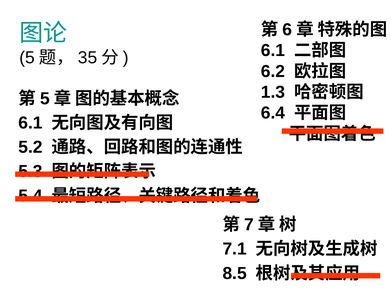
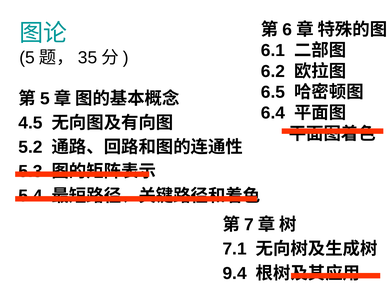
1.3: 1.3 -> 6.5 (273, 92)
6.1: 6.1 -> 4.5 (31, 123)
8.5: 8.5 -> 9.4 (235, 274)
